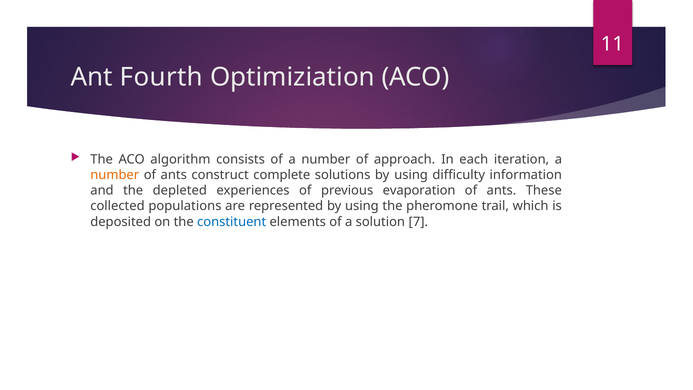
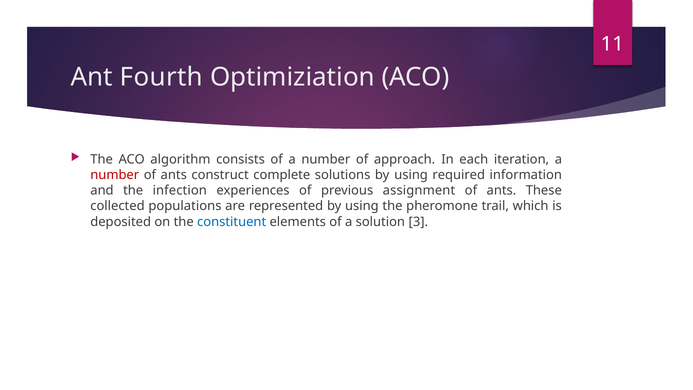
number colour: orange -> red (115, 175)
difficulty: difficulty -> required (459, 175)
depleted: depleted -> infection (180, 190)
evaporation: evaporation -> assignment (419, 190)
7: 7 -> 3 (418, 222)
